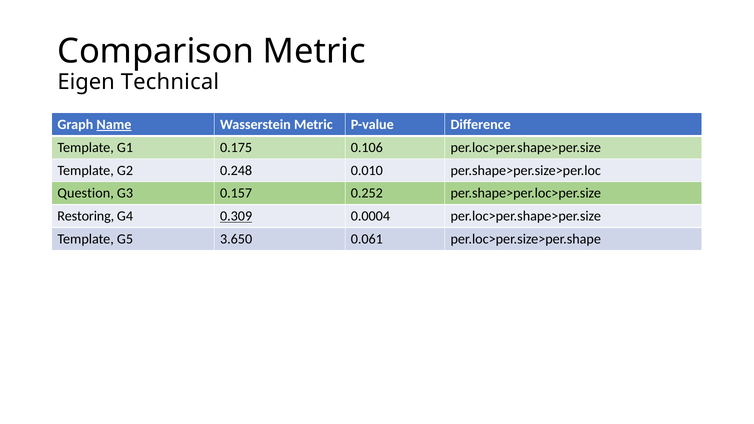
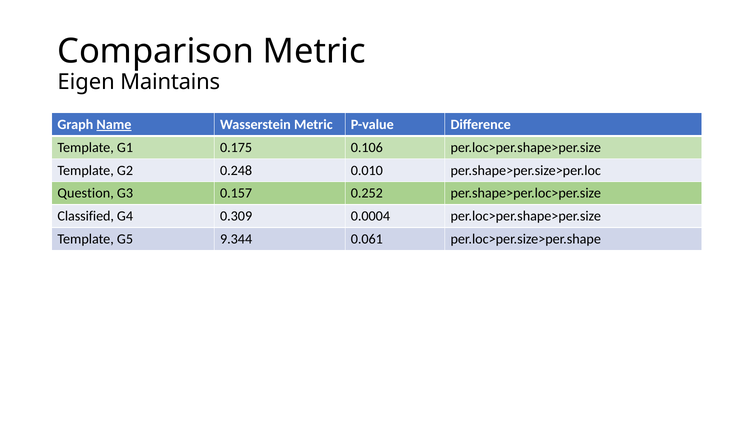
Technical: Technical -> Maintains (170, 82)
Restoring: Restoring -> Classified (86, 216)
0.309 underline: present -> none (236, 216)
3.650: 3.650 -> 9.344 (236, 239)
